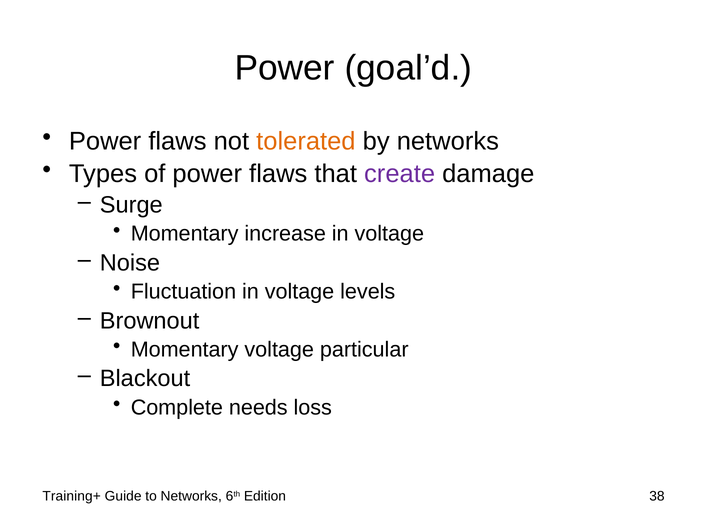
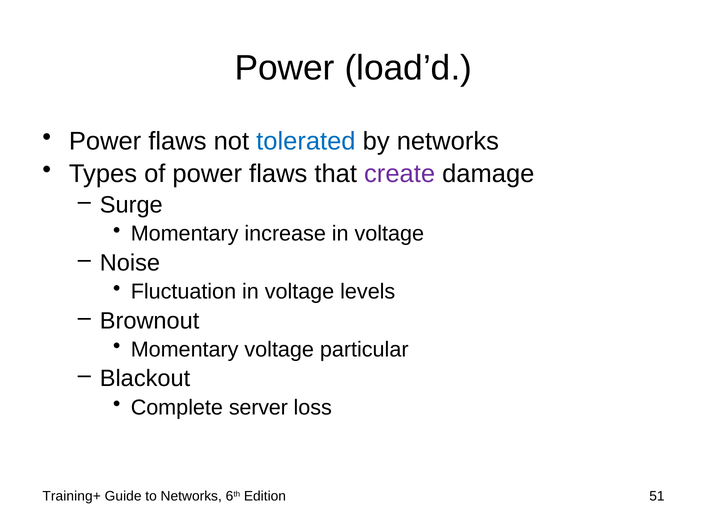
goal’d: goal’d -> load’d (408, 68)
tolerated colour: orange -> blue (306, 141)
needs: needs -> server (258, 407)
38: 38 -> 51 (657, 496)
